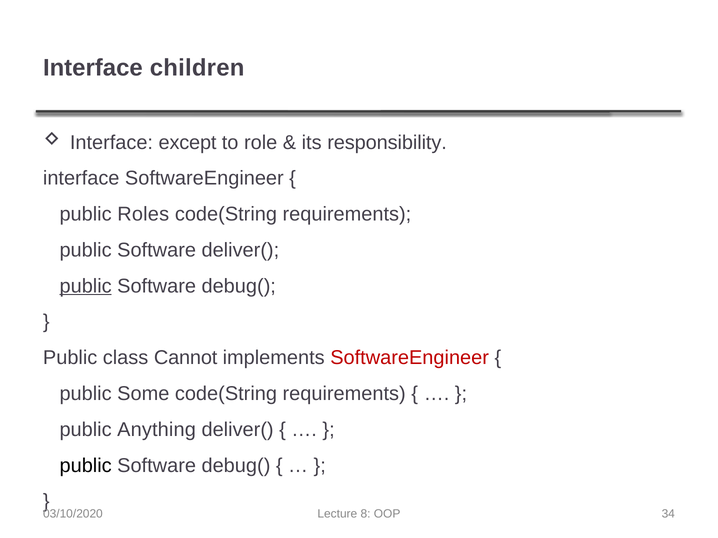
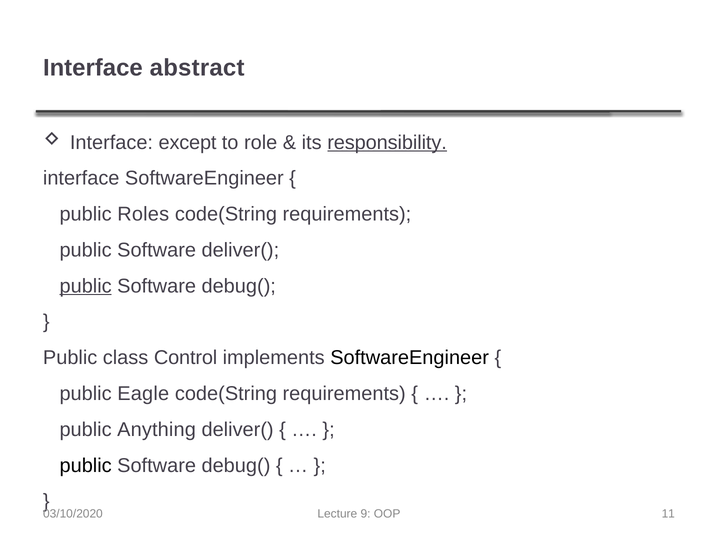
children: children -> abstract (197, 68)
responsibility underline: none -> present (387, 143)
Cannot: Cannot -> Control (186, 358)
SoftwareEngineer colour: red -> black (410, 358)
Some: Some -> Eagle (143, 394)
8: 8 -> 9 (366, 514)
34: 34 -> 11 (668, 514)
